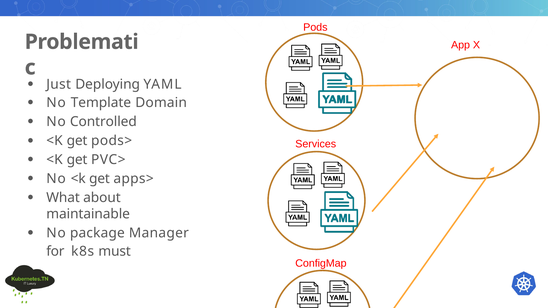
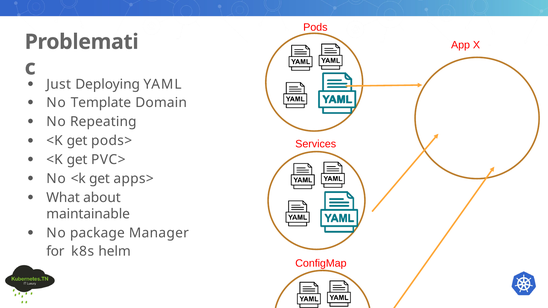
Controlled: Controlled -> Repeating (103, 122)
must: must -> helm (115, 251)
